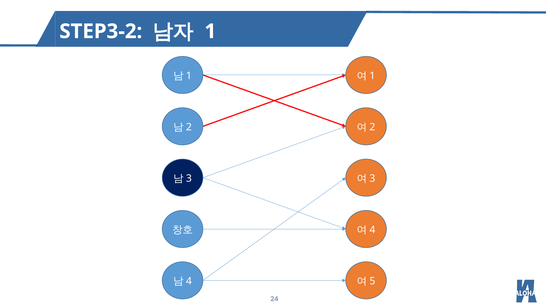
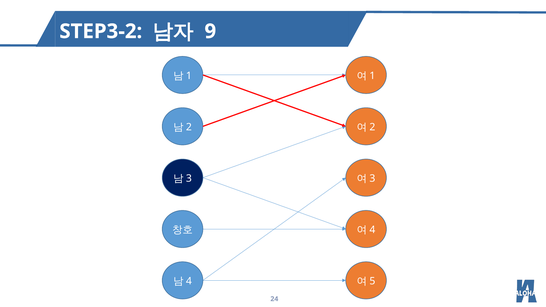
1: 1 -> 9 (210, 31)
